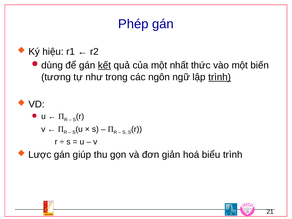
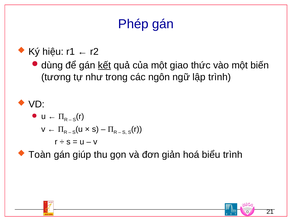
nhất: nhất -> giao (179, 65)
trình underline: present -> none (220, 77)
Lược: Lược -> Toàn (40, 155)
